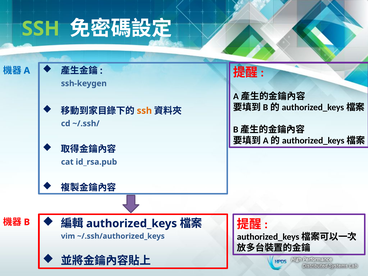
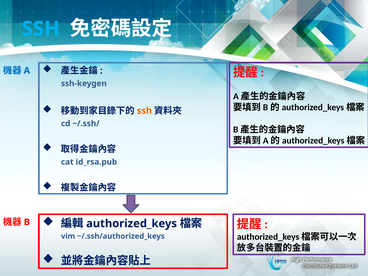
SSH colour: light green -> light blue (41, 29)
